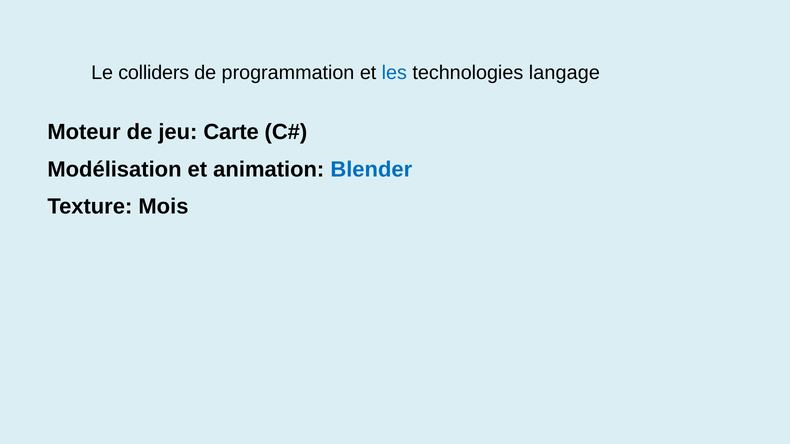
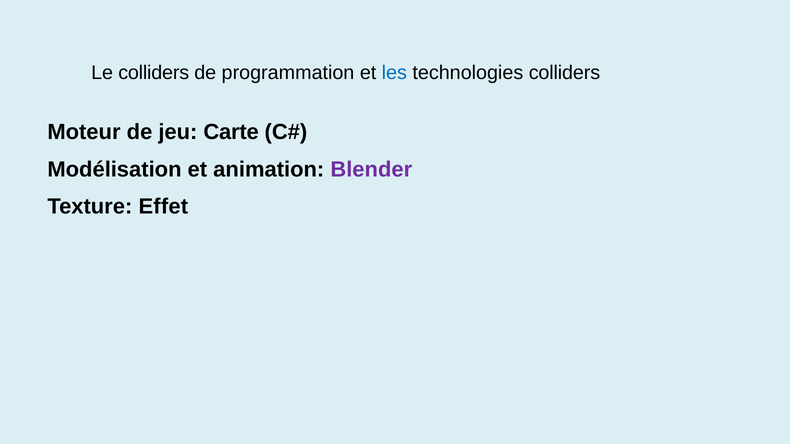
technologies langage: langage -> colliders (564, 73)
Blender colour: blue -> purple (371, 170)
Mois: Mois -> Effet (163, 207)
